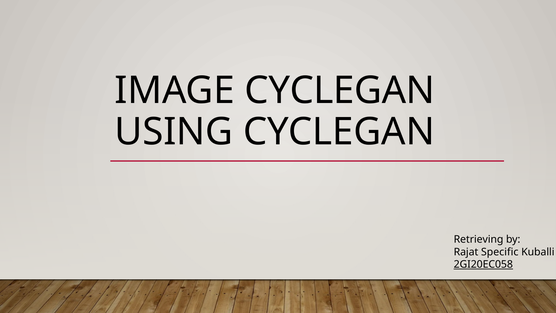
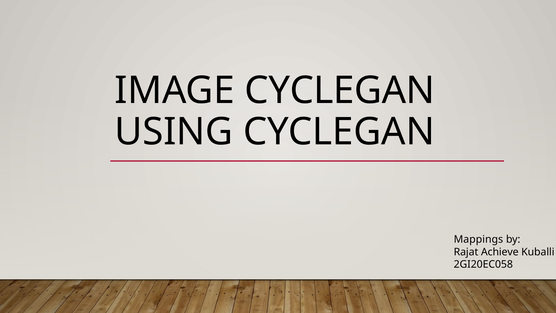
Retrieving: Retrieving -> Mappings (478, 239)
Specific: Specific -> Achieve (500, 252)
2GI20EC058 underline: present -> none (483, 264)
